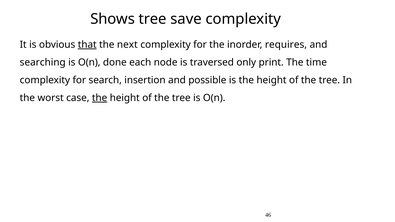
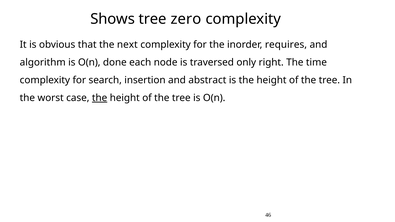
save: save -> zero (186, 19)
that underline: present -> none (87, 45)
searching: searching -> algorithm (43, 62)
print: print -> right (271, 62)
possible: possible -> abstract (207, 80)
